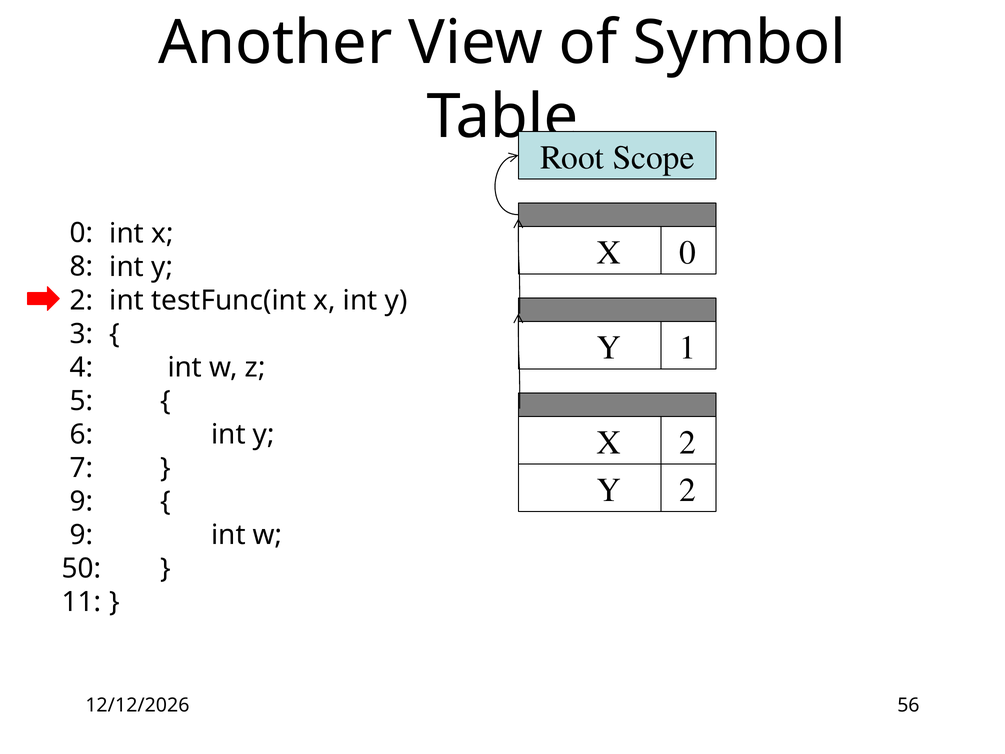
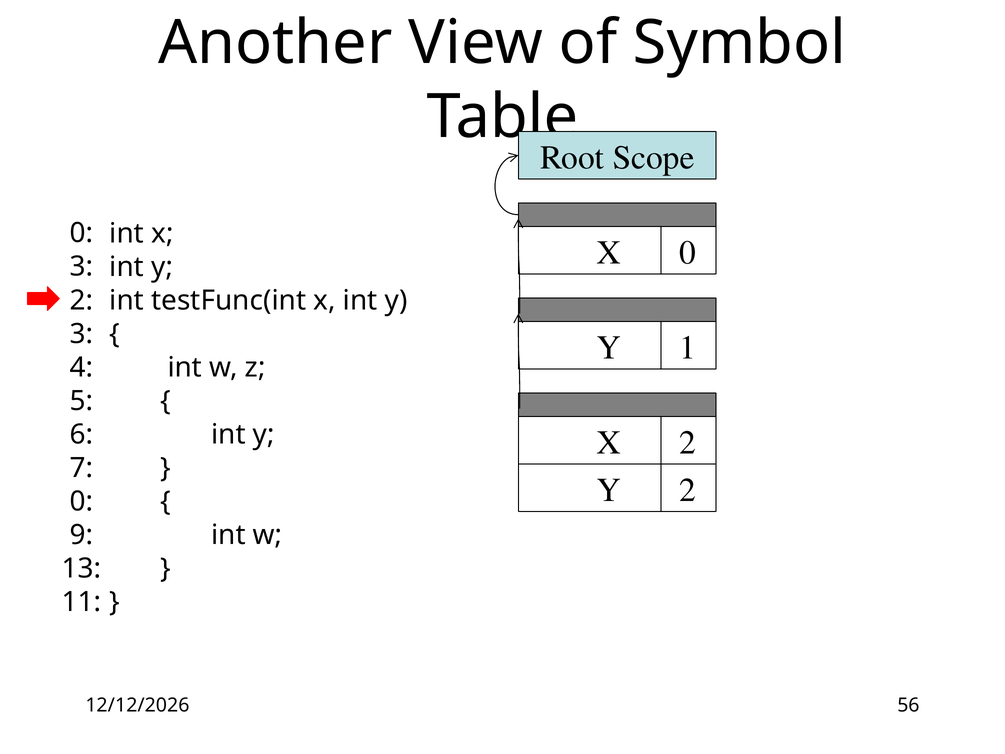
8: 8 -> 3 (82, 267)
9: 9 -> 0 (82, 501)
50: 50 -> 13 (82, 568)
